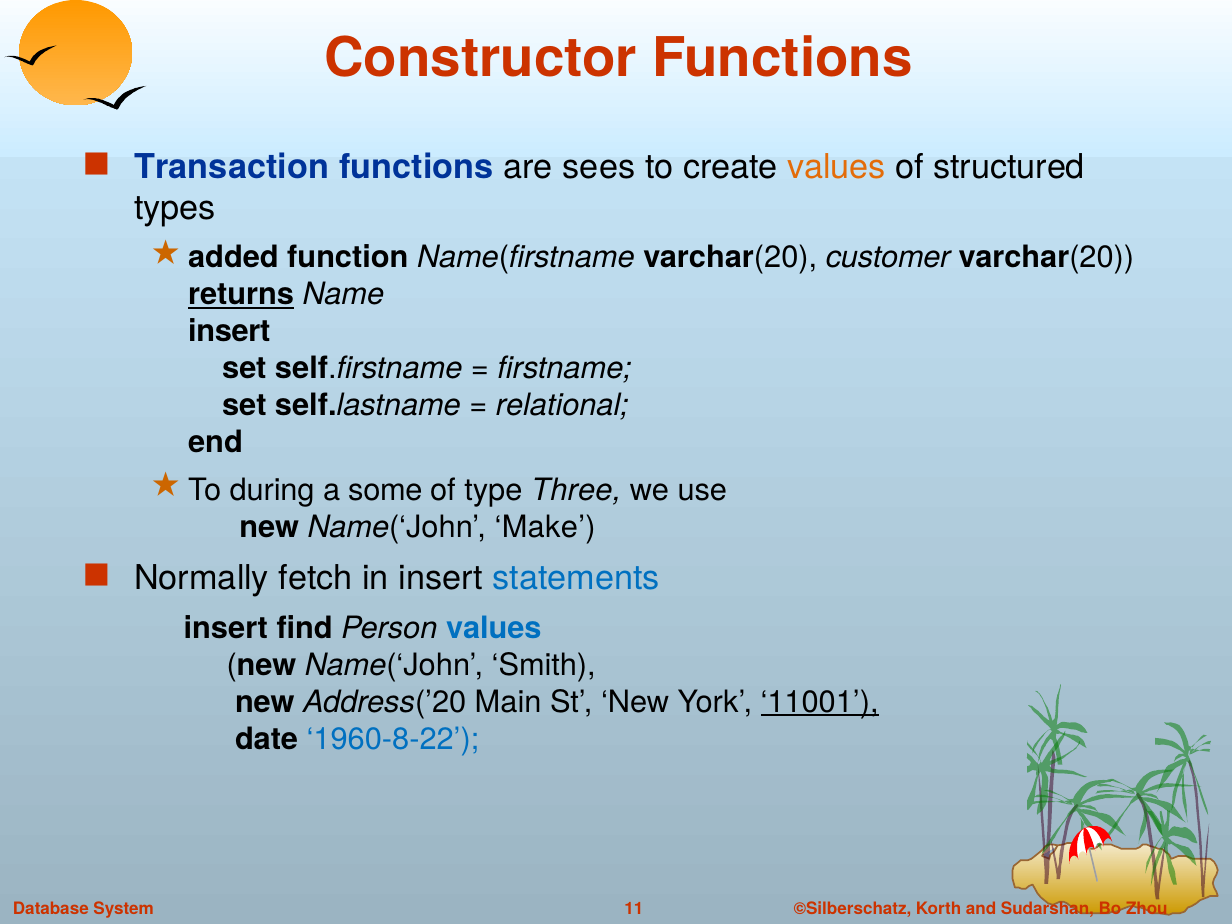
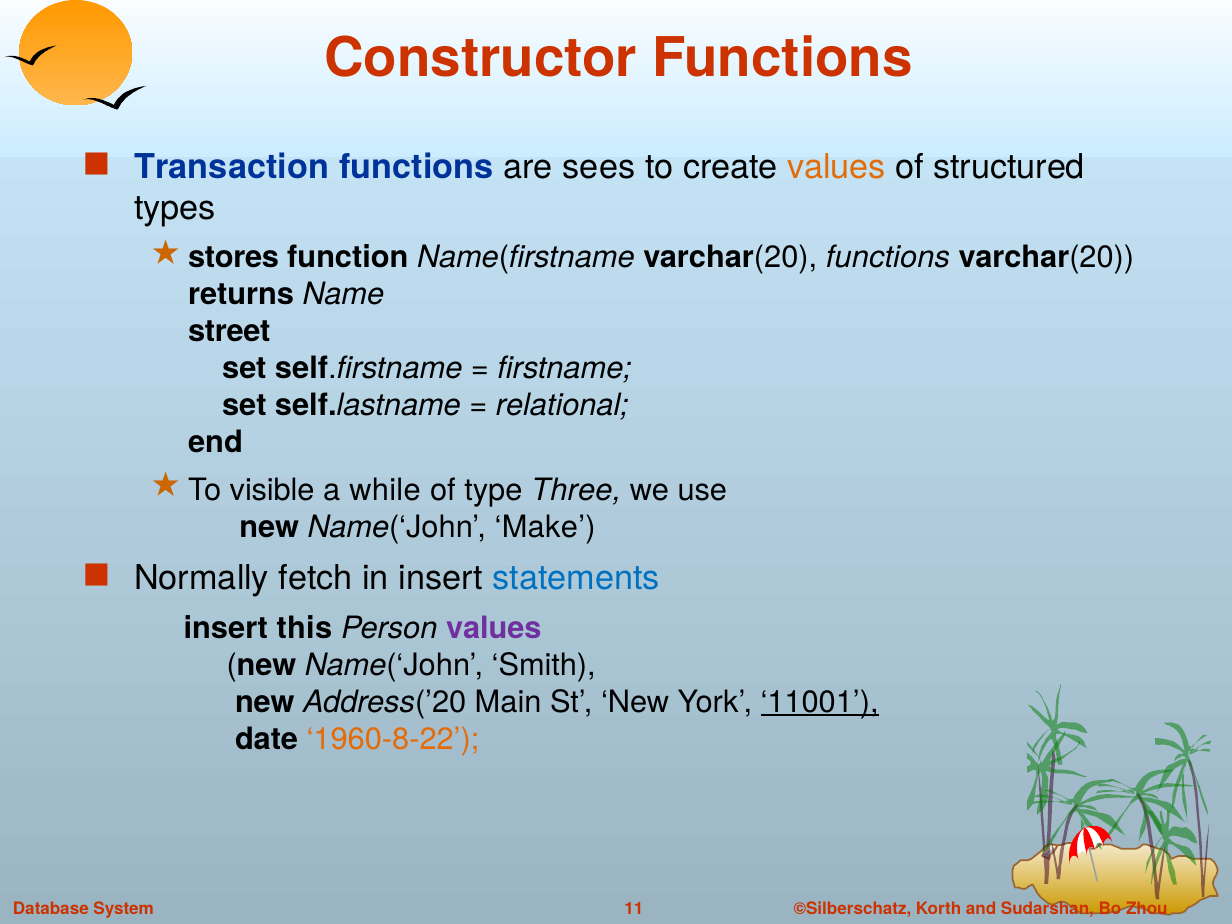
added: added -> stores (234, 258)
varchar(20 customer: customer -> functions (888, 258)
returns underline: present -> none (241, 295)
insert: insert -> street (229, 332)
during: during -> visible (272, 490)
some: some -> while (385, 490)
find: find -> this (304, 628)
values colour: blue -> purple (494, 628)
1960-8-22 colour: blue -> orange (393, 739)
